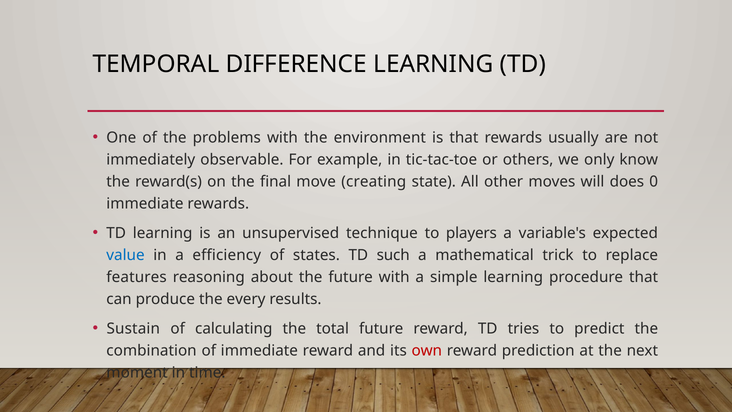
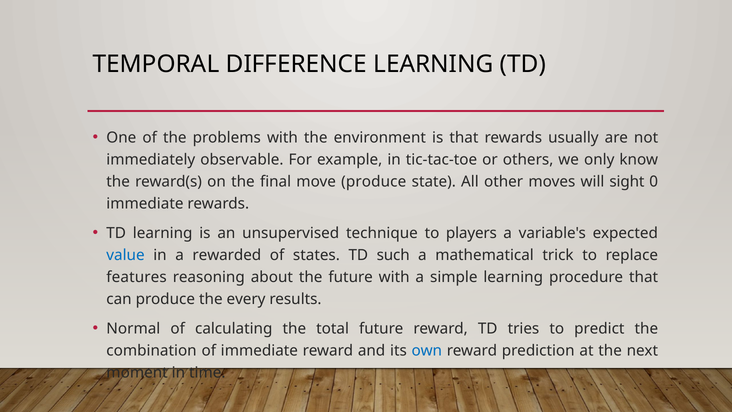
move creating: creating -> produce (374, 182)
does: does -> sight (627, 182)
efficiency: efficiency -> rewarded (227, 255)
Sustain: Sustain -> Normal (133, 329)
own colour: red -> blue (427, 351)
